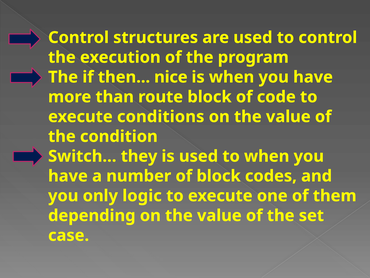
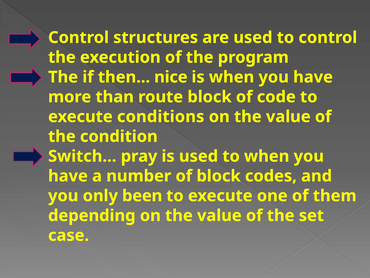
they: they -> pray (139, 156)
logic: logic -> been (142, 195)
